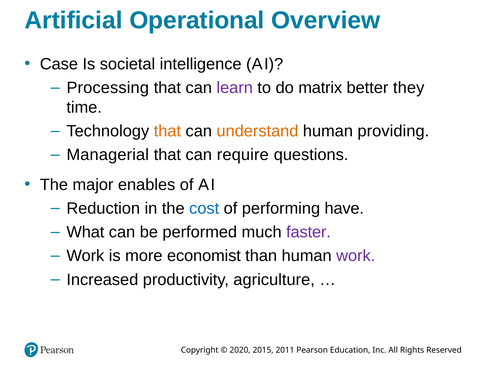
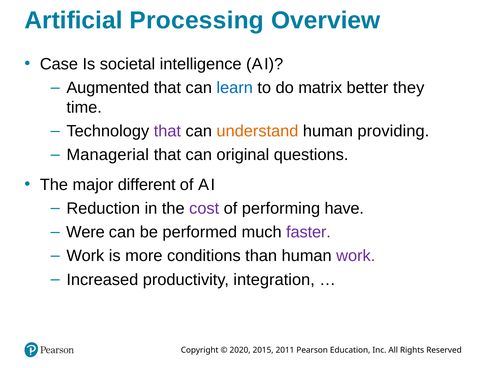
Operational: Operational -> Processing (197, 20)
Processing: Processing -> Augmented (108, 88)
learn colour: purple -> blue (235, 88)
that colour: orange -> purple (167, 131)
require: require -> original (243, 155)
enables: enables -> different (147, 185)
cost colour: blue -> purple (204, 209)
What: What -> Were (85, 232)
economist: economist -> conditions (204, 256)
agriculture: agriculture -> integration (274, 280)
